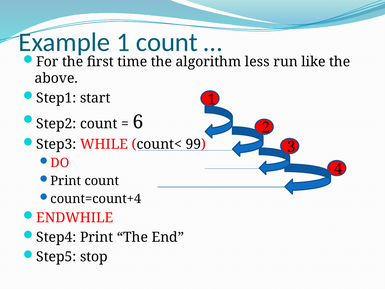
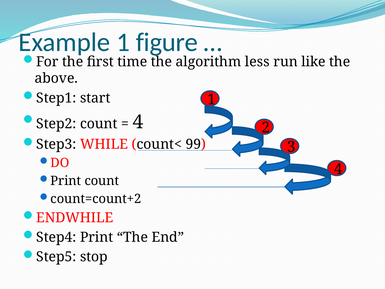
1 count: count -> figure (167, 42)
6: 6 -> 4 (138, 122)
count=count+4: count=count+4 -> count=count+2 (96, 199)
